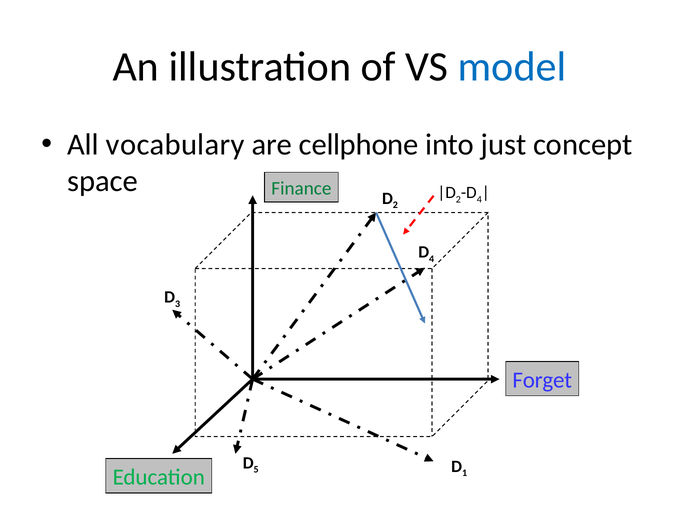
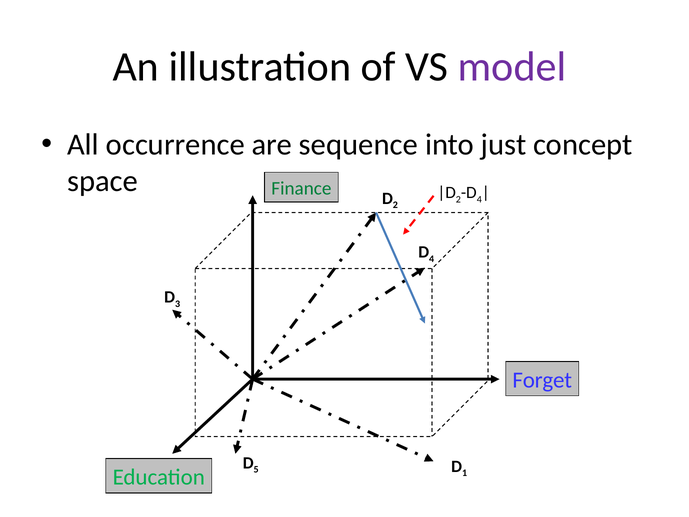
model colour: blue -> purple (512, 67)
vocabulary: vocabulary -> occurrence (175, 145)
cellphone: cellphone -> sequence (359, 145)
